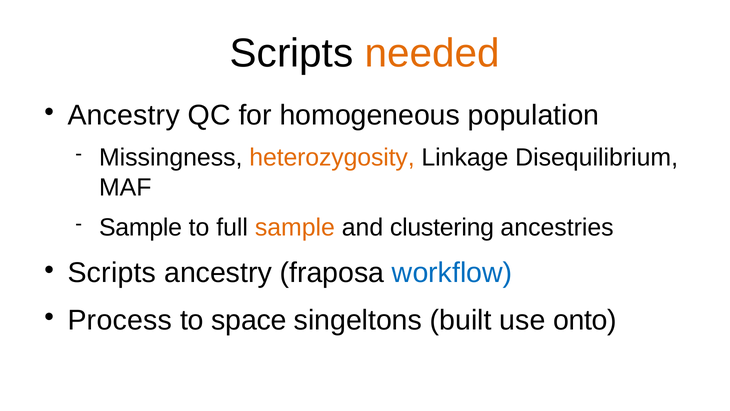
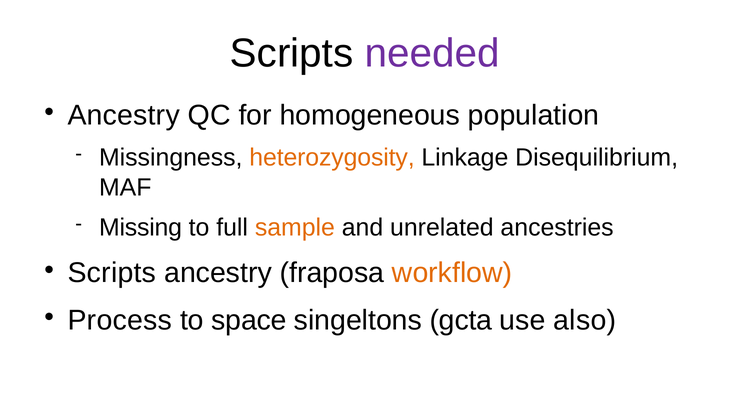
needed colour: orange -> purple (432, 53)
Sample: Sample -> Missing (141, 227)
clustering: clustering -> unrelated (442, 227)
workflow colour: blue -> orange (452, 273)
built: built -> gcta (461, 320)
onto: onto -> also (585, 320)
